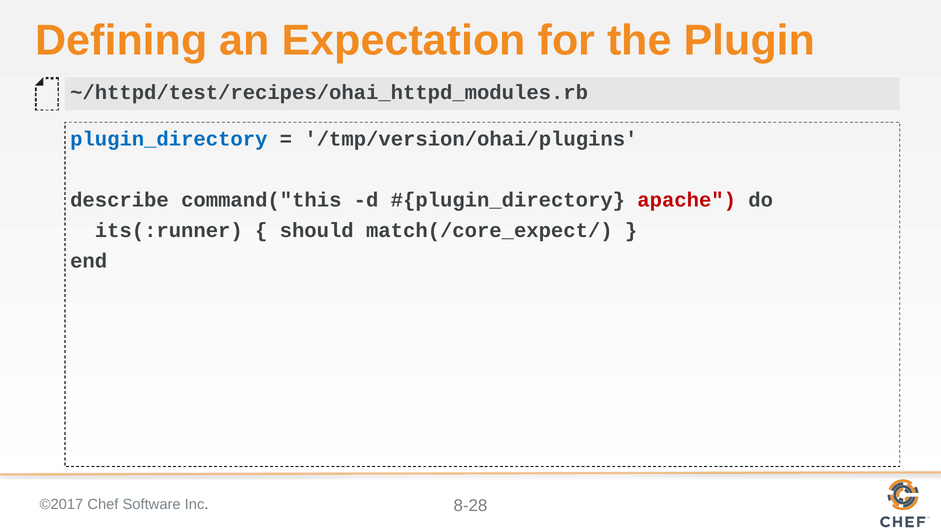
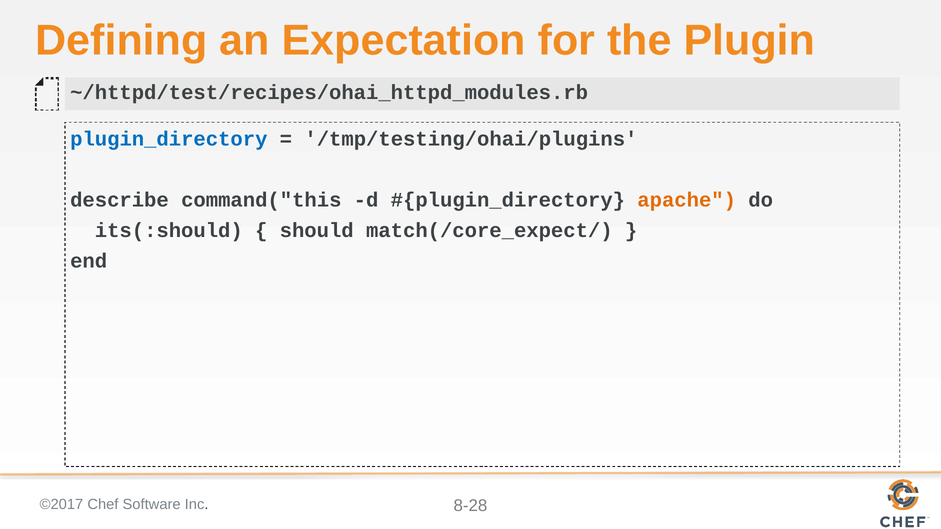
/tmp/version/ohai/plugins: /tmp/version/ohai/plugins -> /tmp/testing/ohai/plugins (471, 139)
apache colour: red -> orange (687, 200)
its(:runner: its(:runner -> its(:should (169, 231)
